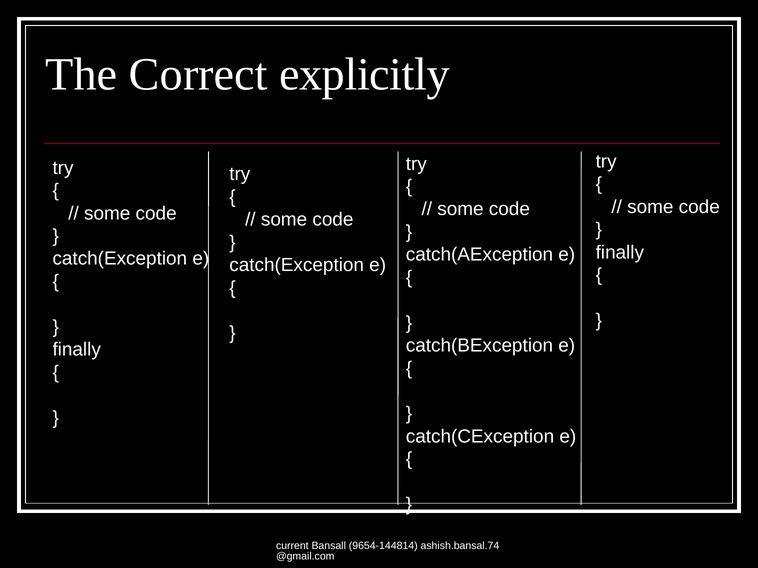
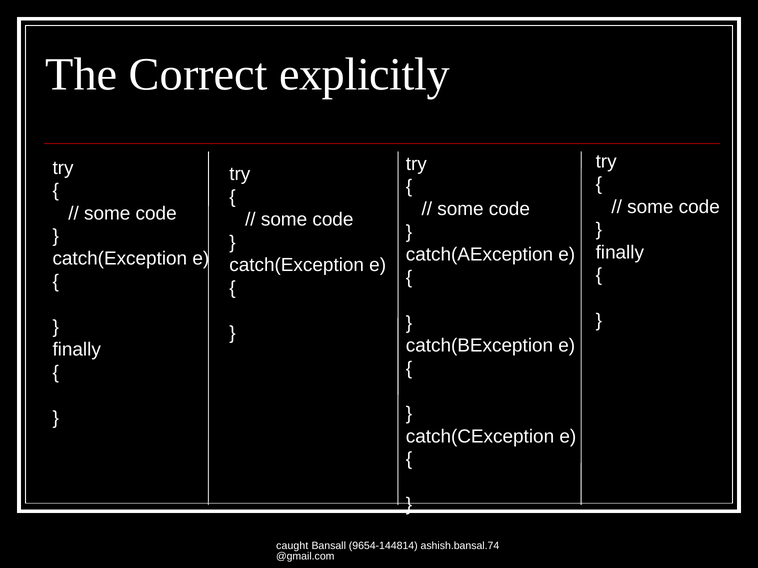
current: current -> caught (292, 546)
